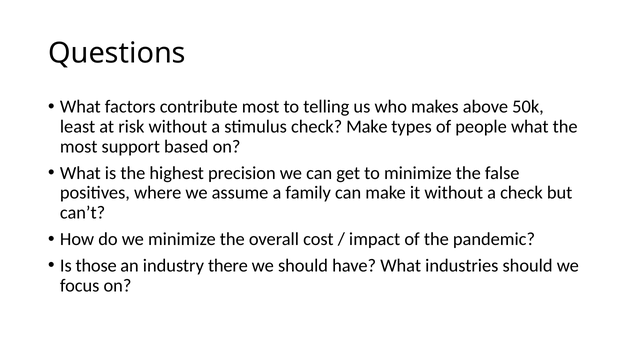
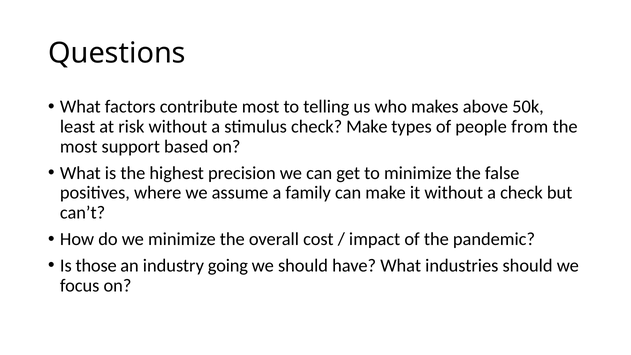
people what: what -> from (530, 127)
there: there -> going (228, 266)
